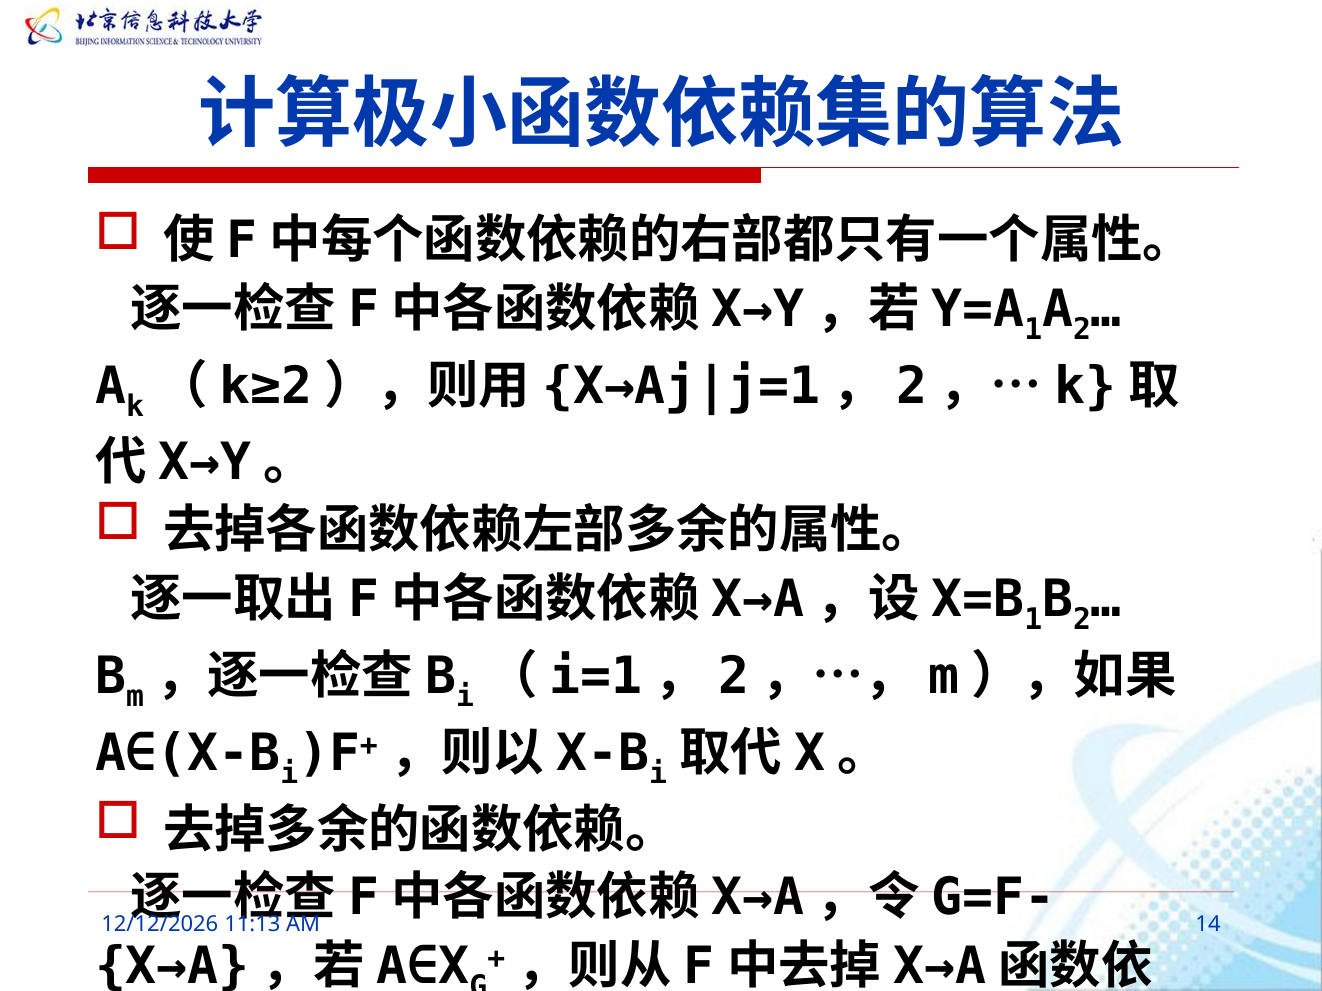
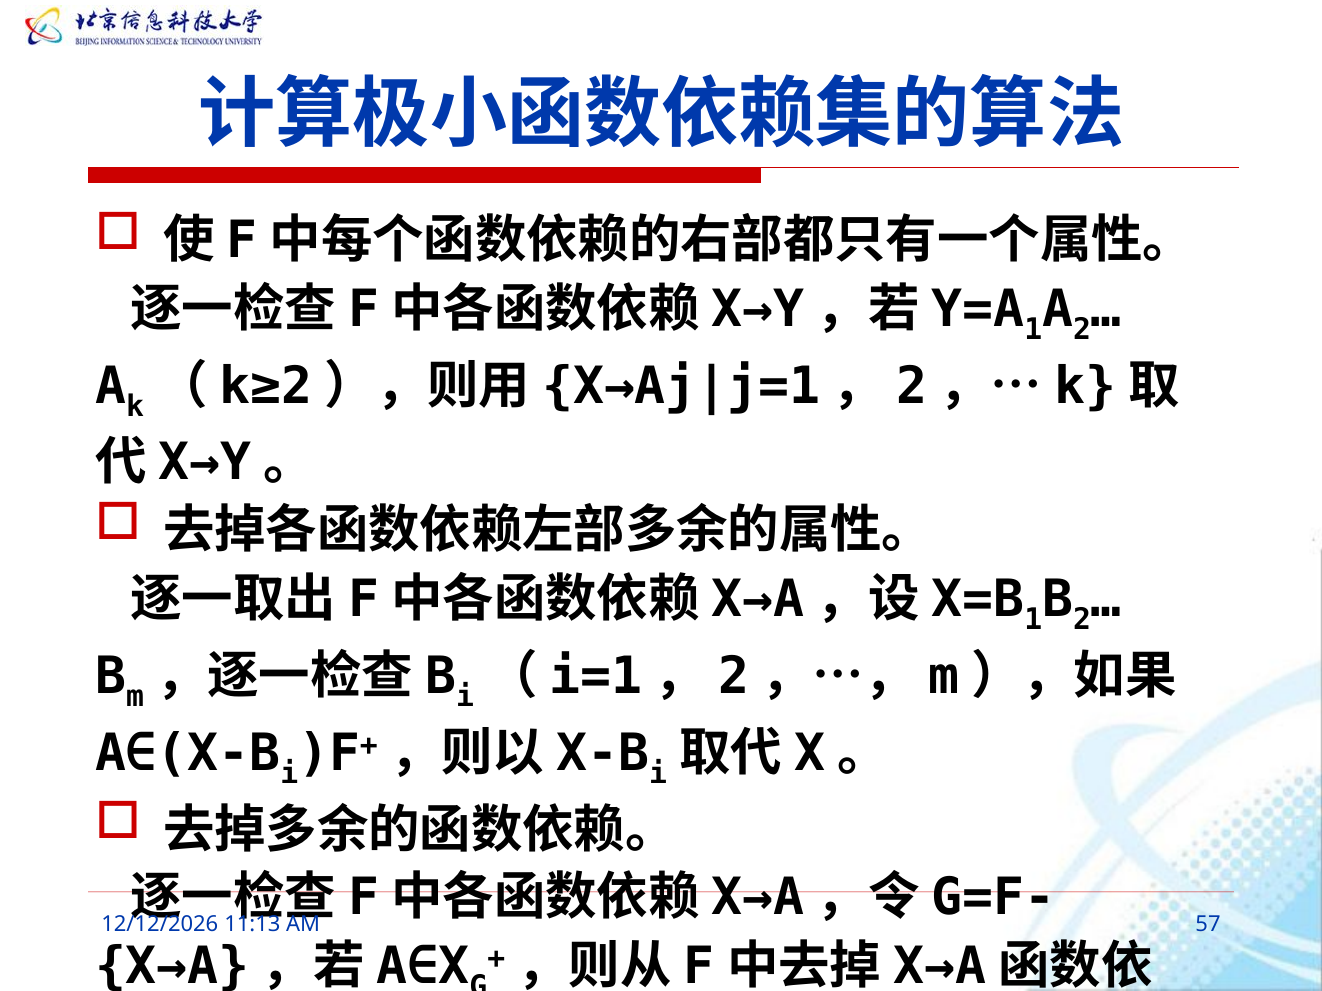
14: 14 -> 57 (1208, 924)
